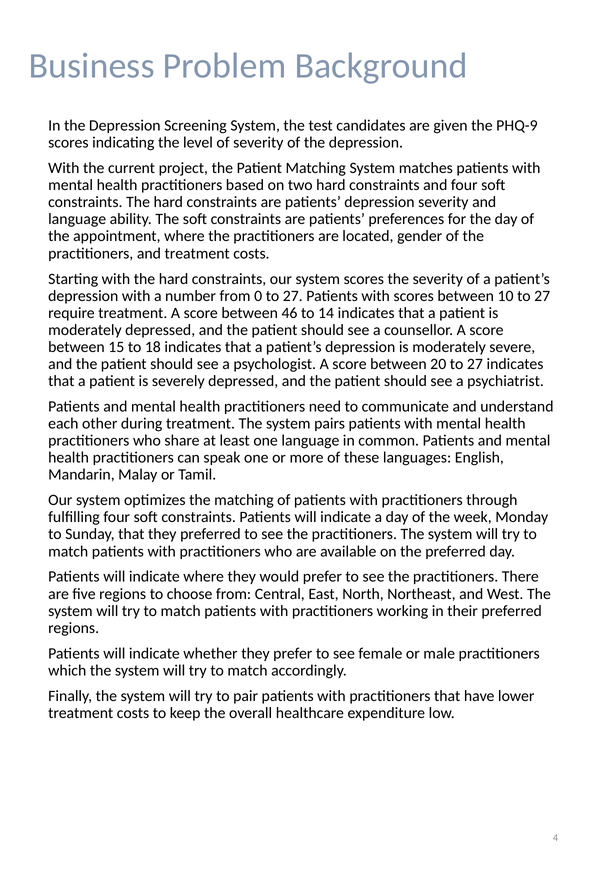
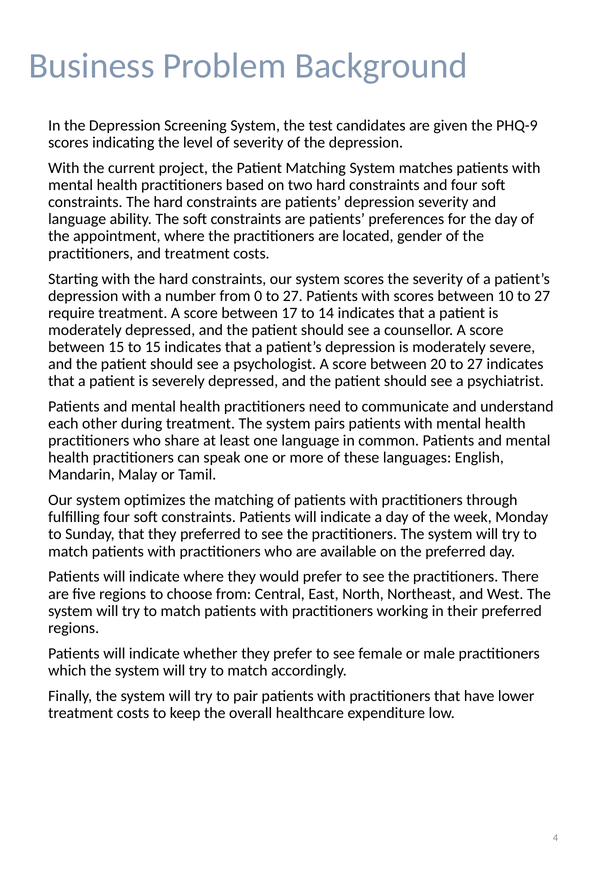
46: 46 -> 17 (289, 313)
to 18: 18 -> 15 (153, 347)
